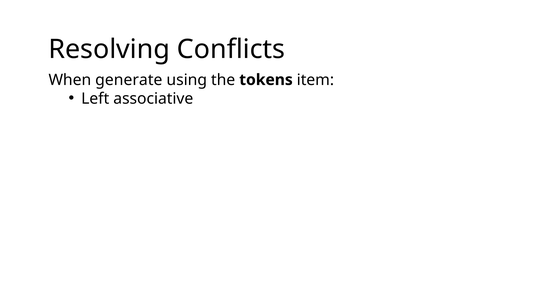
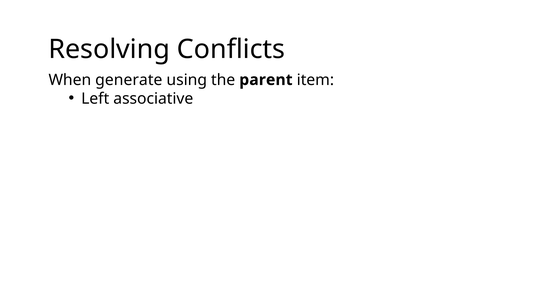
tokens: tokens -> parent (266, 80)
